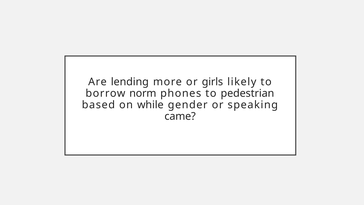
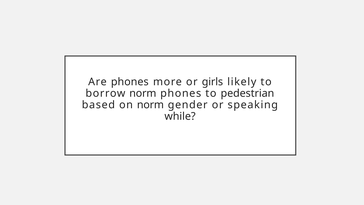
Are lending: lending -> phones (130, 82)
on while: while -> norm (150, 105)
came: came -> while (180, 116)
